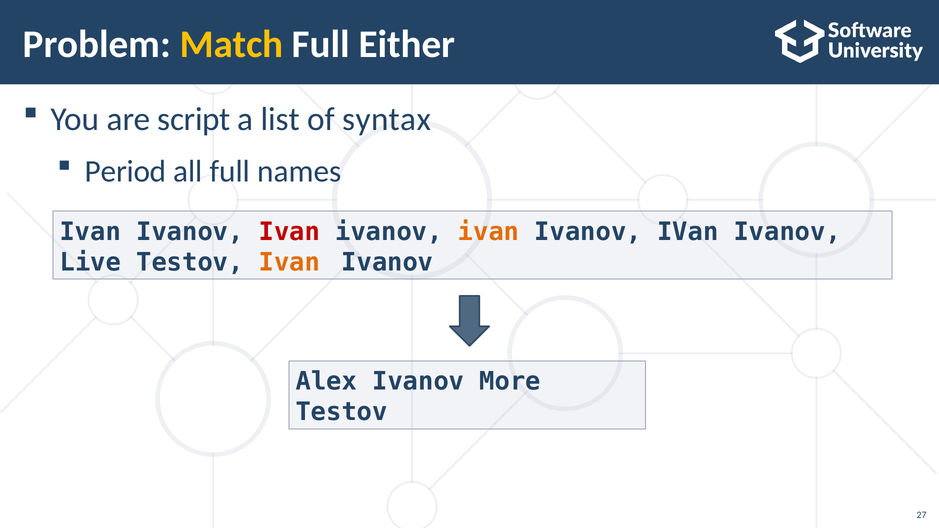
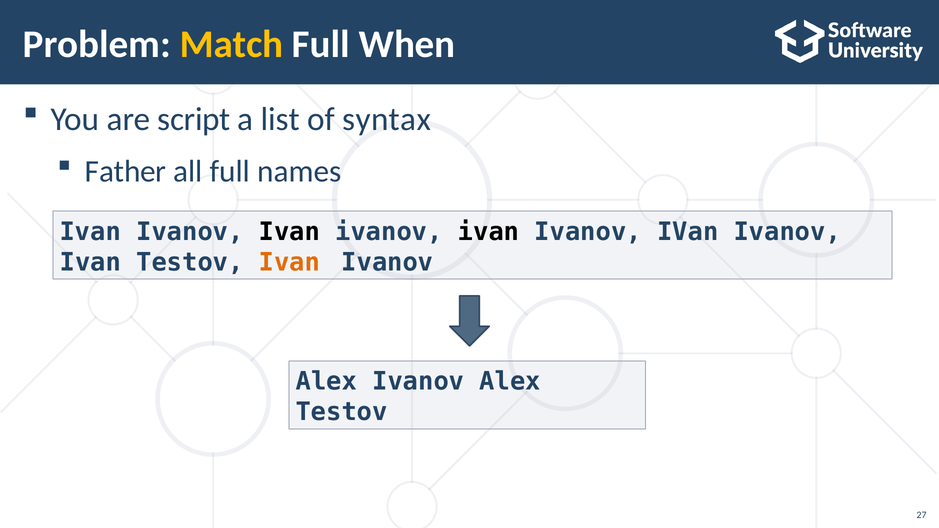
Either: Either -> When (407, 44)
Period: Period -> Father (126, 171)
Ivan colour: red -> black (289, 232)
ivan colour: orange -> black (489, 232)
Live: Live -> Ivan (90, 262)
More: More -> Alex (510, 382)
